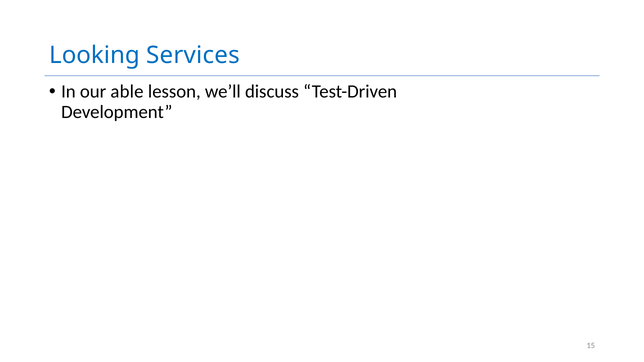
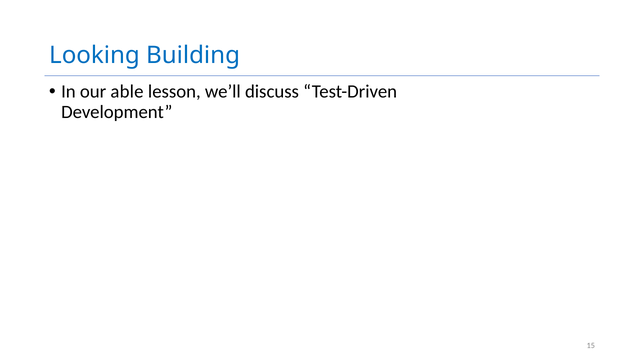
Services: Services -> Building (193, 55)
